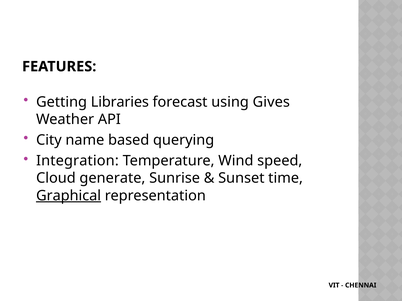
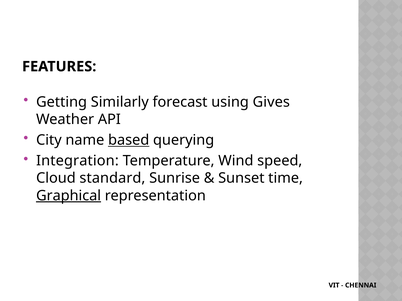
Libraries: Libraries -> Similarly (120, 102)
based underline: none -> present (129, 140)
generate: generate -> standard (112, 179)
